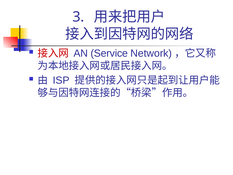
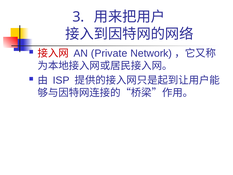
Service: Service -> Private (109, 53)
